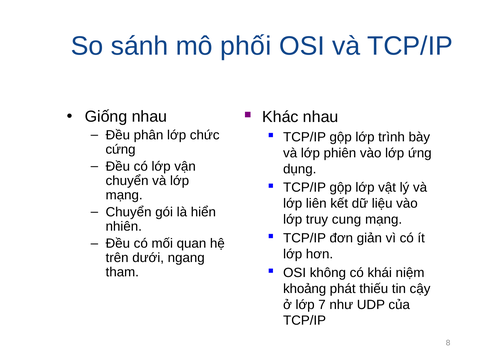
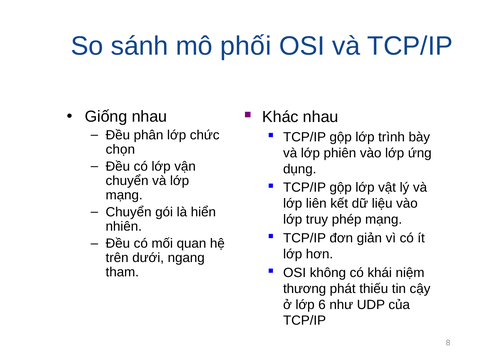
cứng: cứng -> chọn (120, 149)
cung: cung -> phép (347, 220)
khoảng: khoảng -> thương (305, 289)
7: 7 -> 6 (322, 305)
